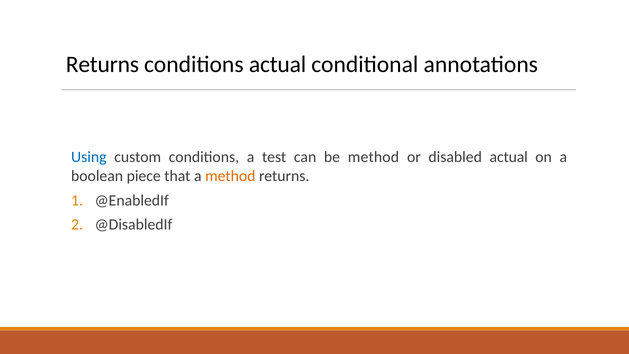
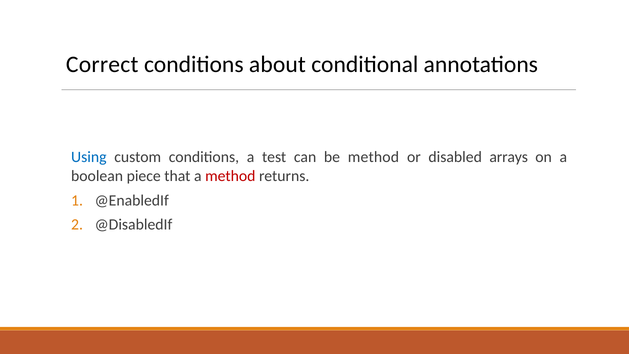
Returns: Returns -> Correct (102, 64)
conditions actual: actual -> about (277, 64)
disabled actual: actual -> arrays (509, 157)
method colour: orange -> red (230, 176)
